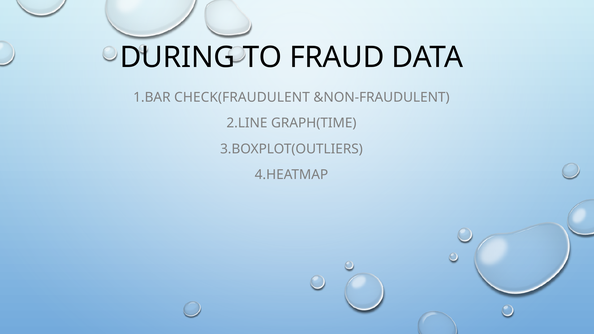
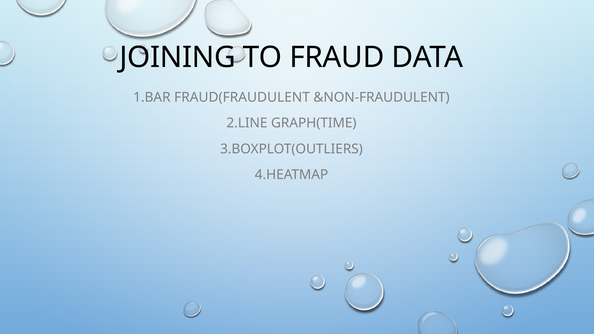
DURING: DURING -> JOINING (178, 57)
CHECK(FRAUDULENT: CHECK(FRAUDULENT -> FRAUD(FRAUDULENT (242, 97)
